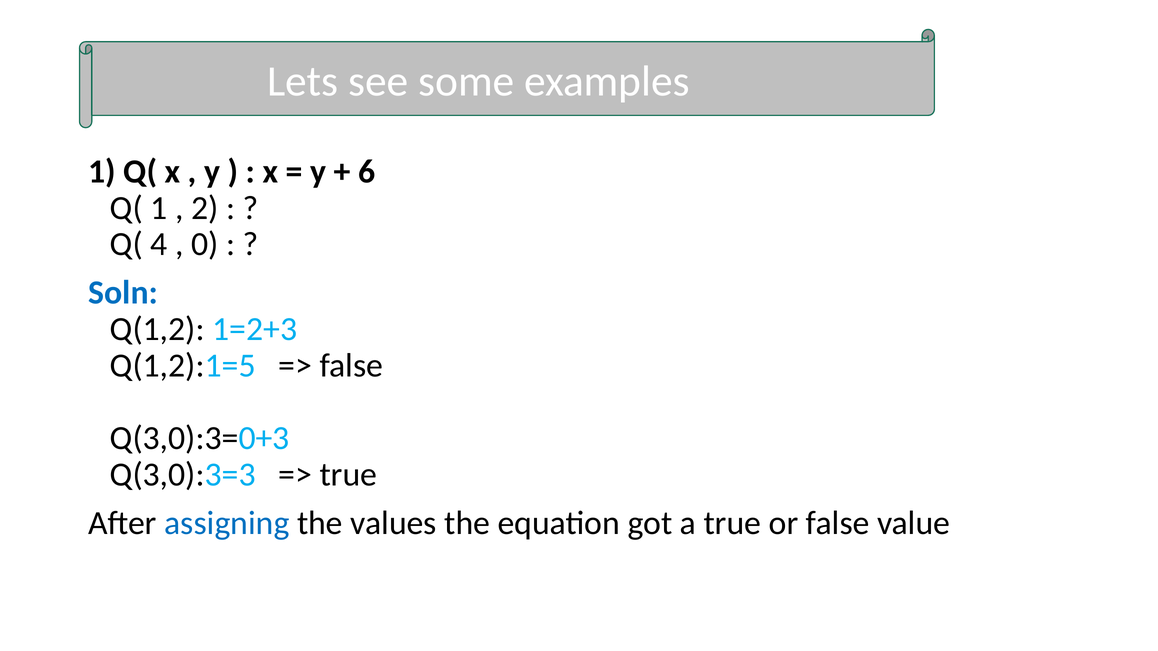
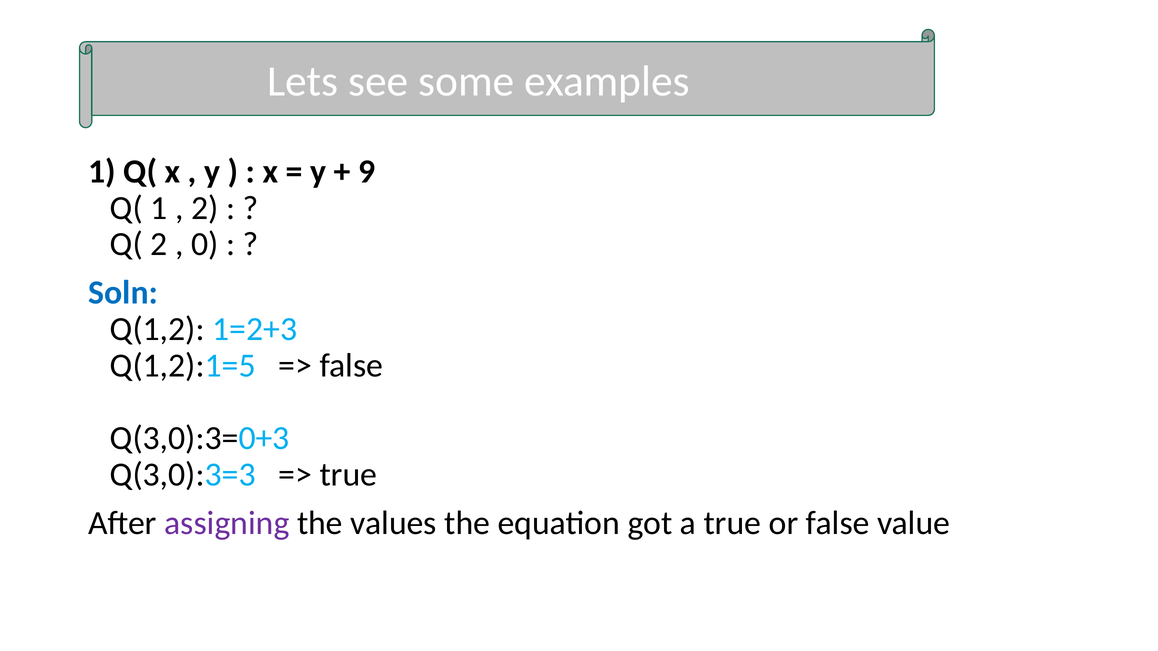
6: 6 -> 9 (367, 172)
Q( 4: 4 -> 2 (159, 244)
assigning colour: blue -> purple (227, 523)
